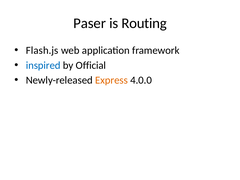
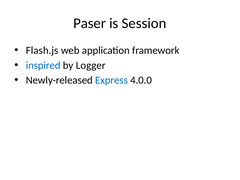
Routing: Routing -> Session (144, 23)
Official: Official -> Logger (91, 65)
Express colour: orange -> blue (111, 80)
